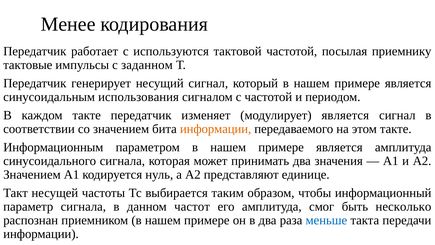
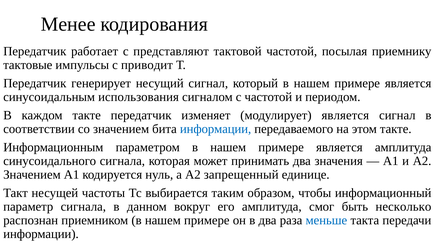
используются: используются -> представляют (171, 51)
заданном: заданном -> приводит (147, 65)
информации colour: orange -> blue (216, 129)
представляют: представляют -> запрещенный (241, 174)
частот: частот -> вокруг (192, 206)
